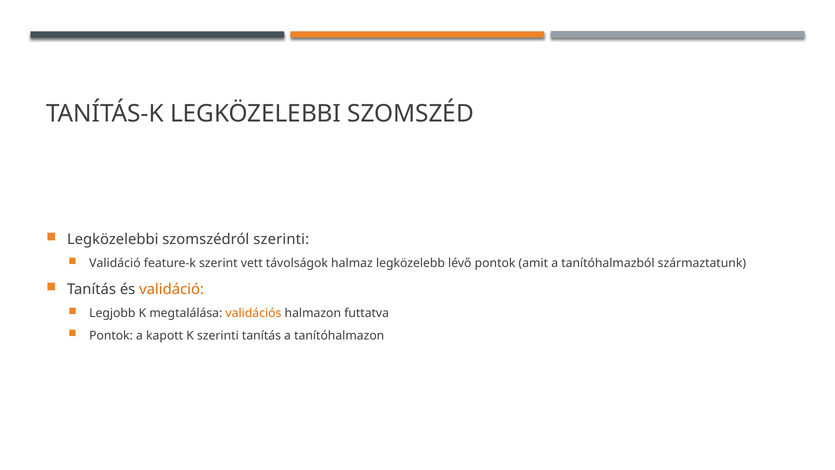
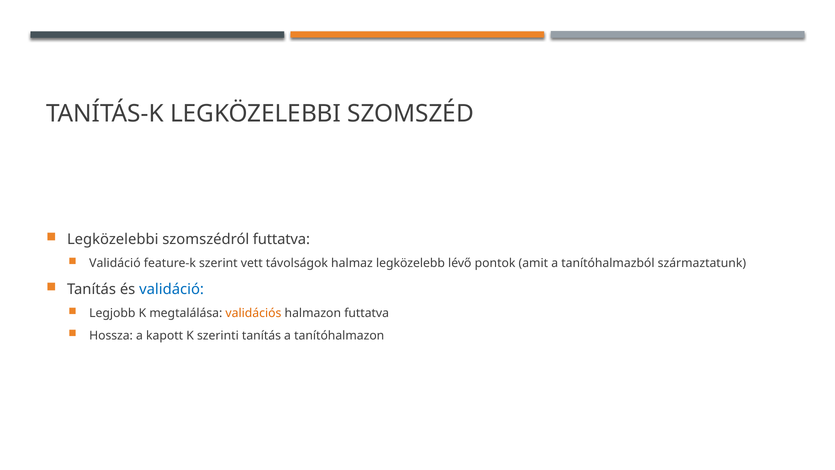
szomszédról szerinti: szerinti -> futtatva (281, 239)
validáció colour: orange -> blue (172, 289)
Pontok: Pontok -> Hossza (111, 335)
